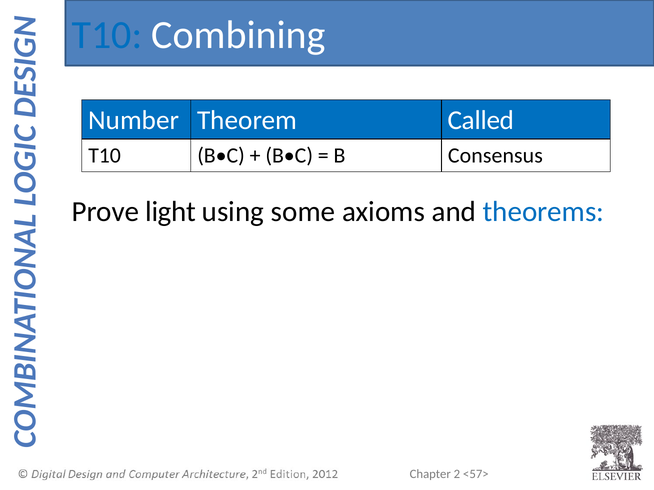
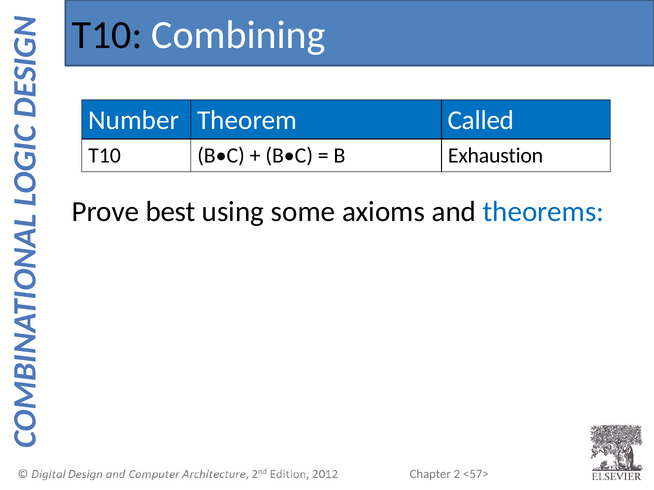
T10 colour: blue -> black (107, 35)
Consensus: Consensus -> Exhaustion (496, 156)
light: light -> best (171, 212)
